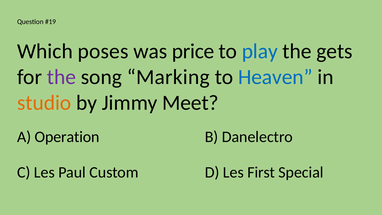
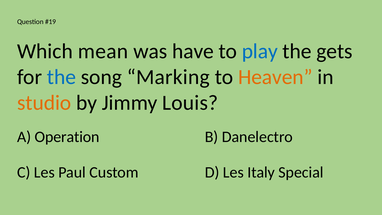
poses: poses -> mean (103, 51)
price: price -> have (193, 51)
the colour: purple -> blue (61, 77)
Heaven colour: blue -> orange (275, 77)
Meet: Meet -> Louis (190, 103)
First: First -> Italy (261, 172)
